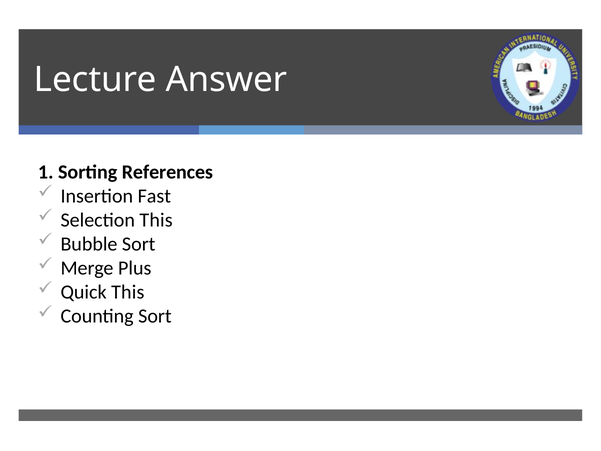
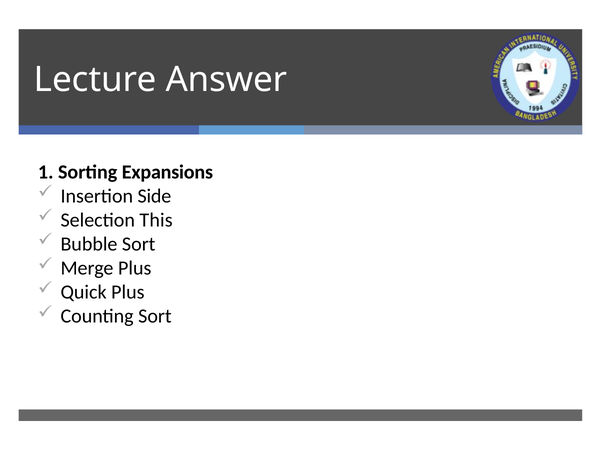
References: References -> Expansions (167, 172)
Fast: Fast -> Side (154, 196)
Quick This: This -> Plus (128, 292)
